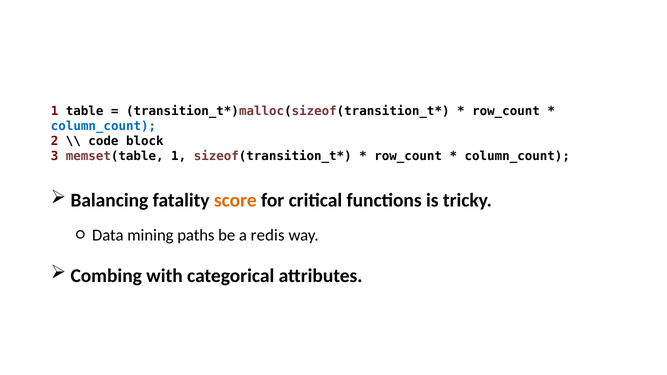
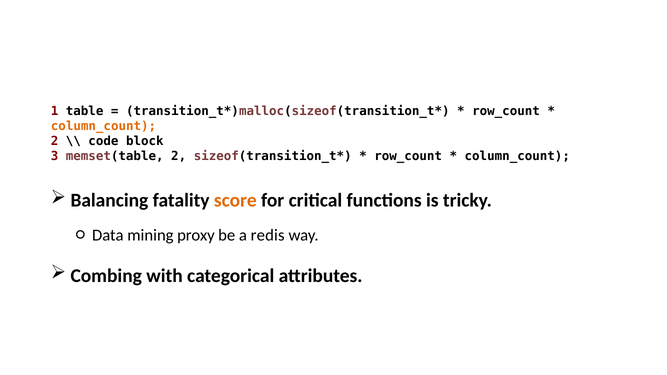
column_count colour: blue -> orange (104, 126)
memset(table 1: 1 -> 2 (179, 156)
paths: paths -> proxy (196, 235)
